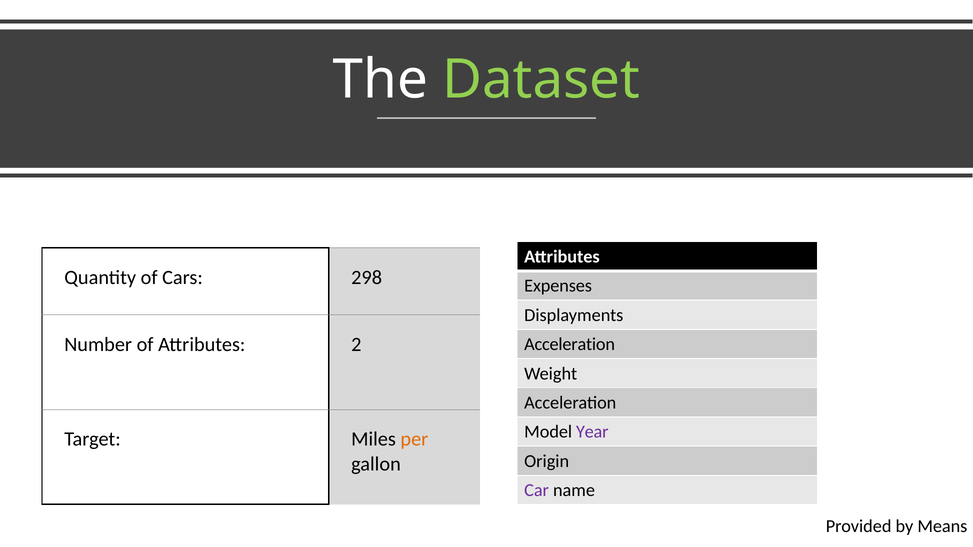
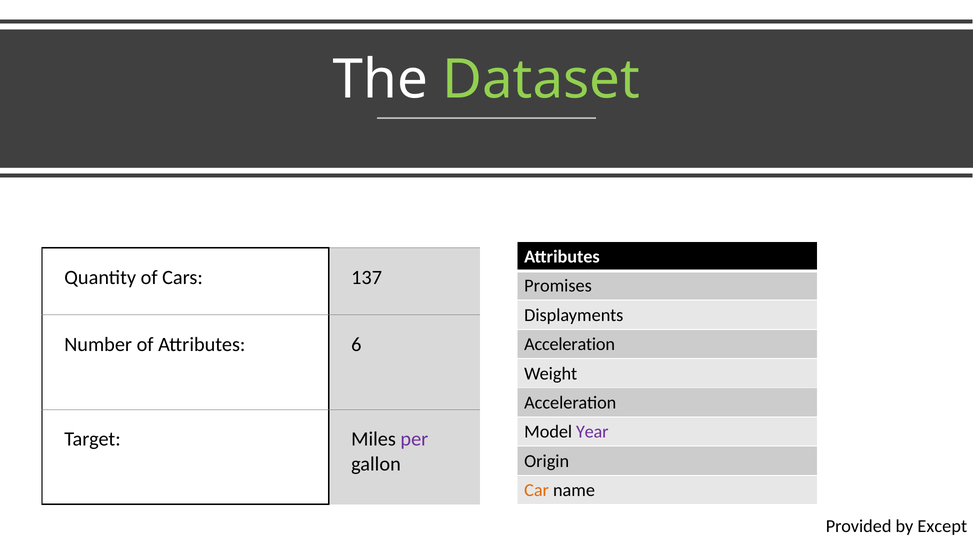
298: 298 -> 137 (367, 278)
Expenses: Expenses -> Promises (558, 286)
2: 2 -> 6 (356, 345)
per colour: orange -> purple (414, 440)
Car colour: purple -> orange (537, 491)
Means: Means -> Except (942, 527)
